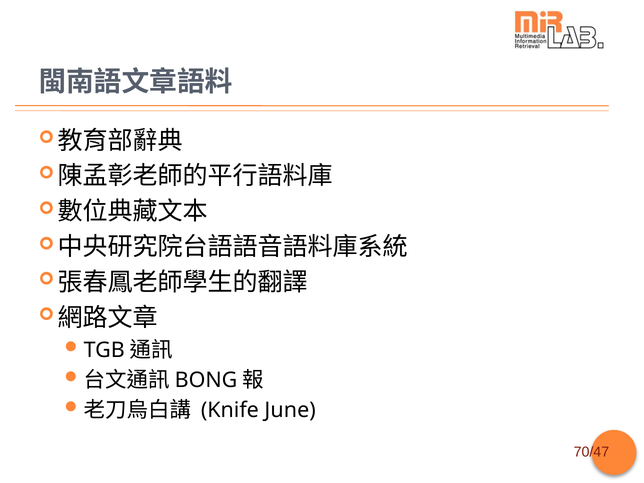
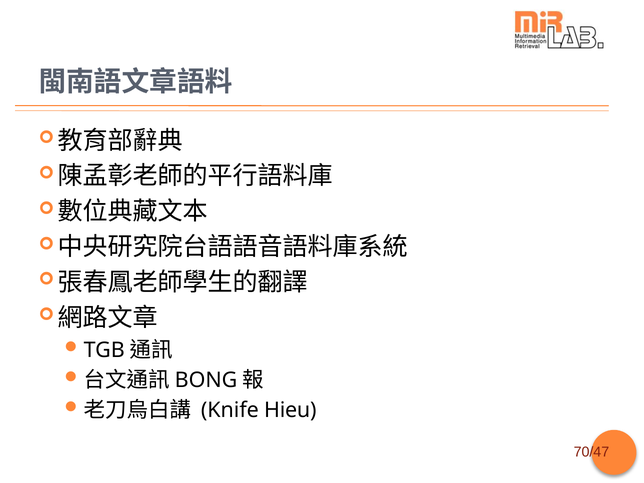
June: June -> Hieu (290, 410)
